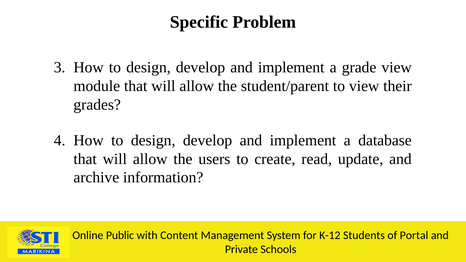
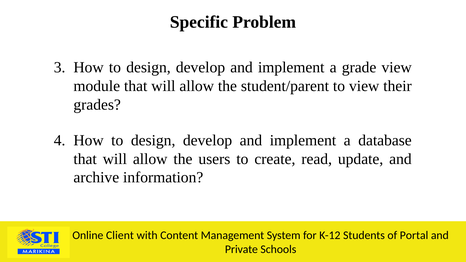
Public: Public -> Client (120, 235)
